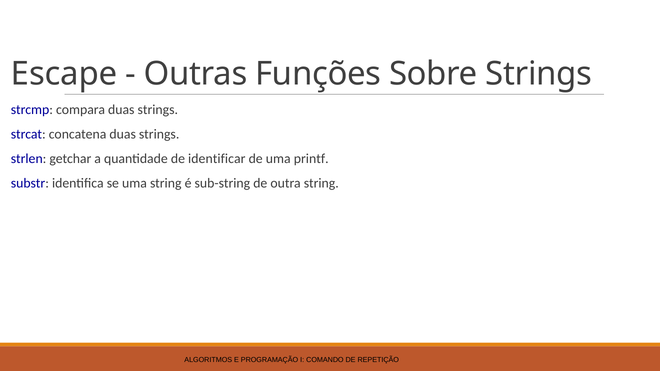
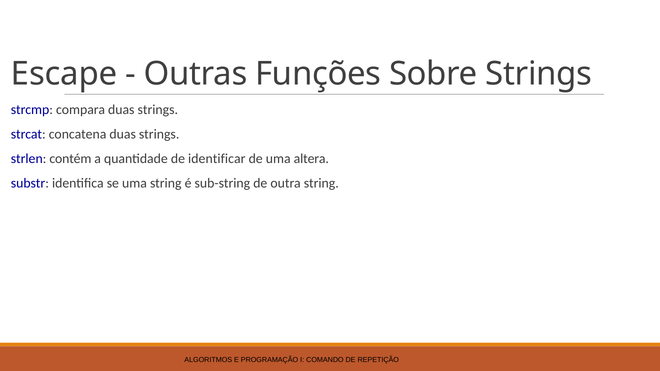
getchar: getchar -> contém (70, 159)
printf: printf -> altera (311, 159)
